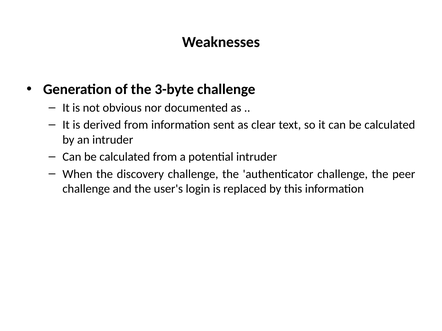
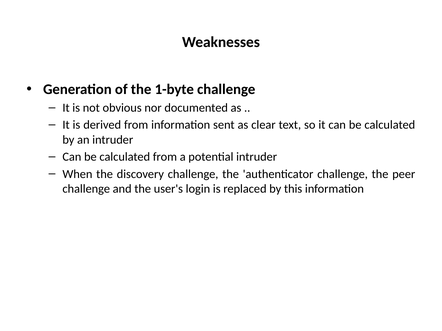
3-byte: 3-byte -> 1-byte (174, 89)
